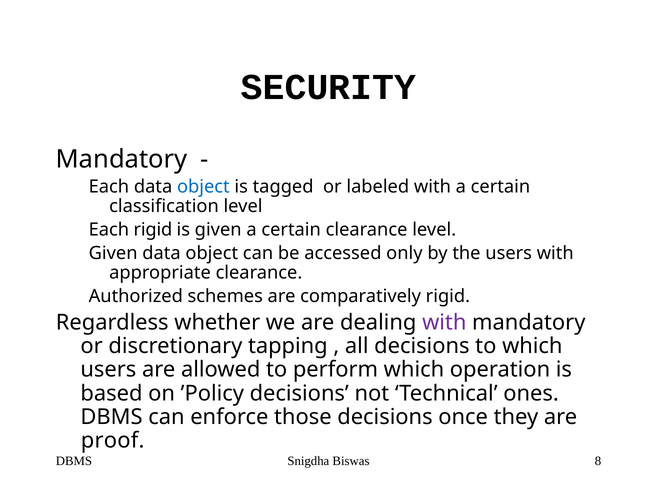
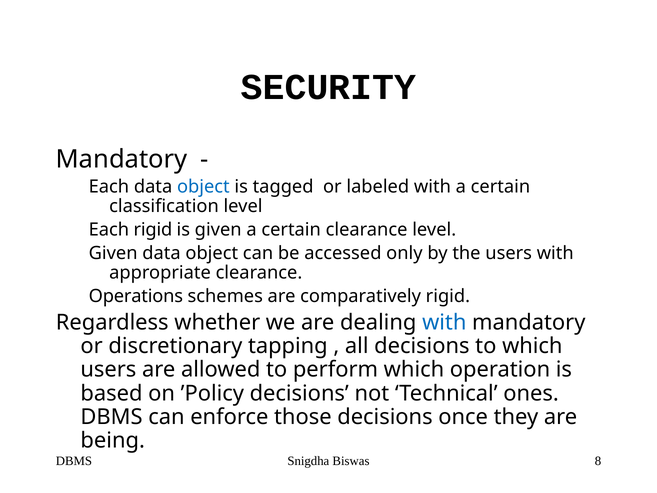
Authorized: Authorized -> Operations (136, 296)
with colour: purple -> blue (444, 322)
proof: proof -> being (113, 440)
